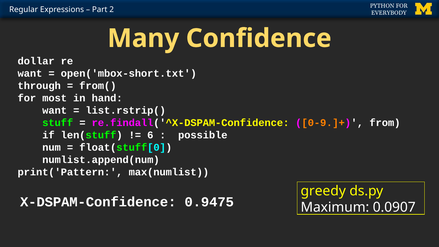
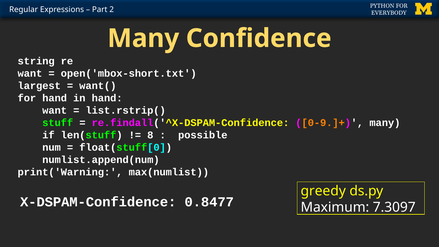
dollar: dollar -> string (36, 61)
through: through -> largest (39, 86)
from(: from( -> want( (98, 86)
for most: most -> hand (55, 98)
0-9.]+ from: from -> many (385, 123)
6: 6 -> 8 (150, 135)
print('Pattern: print('Pattern -> print('Warning (70, 172)
0.9475: 0.9475 -> 0.8477 (209, 202)
0.0907: 0.0907 -> 7.3097 (394, 207)
